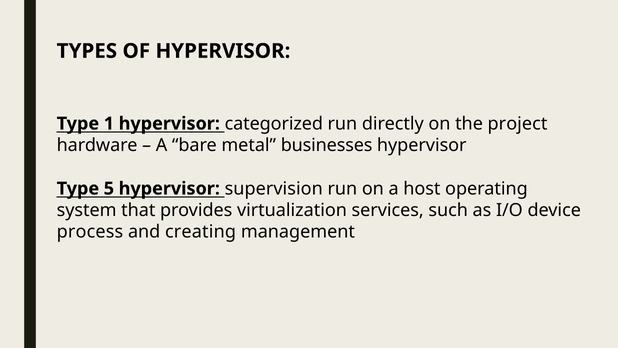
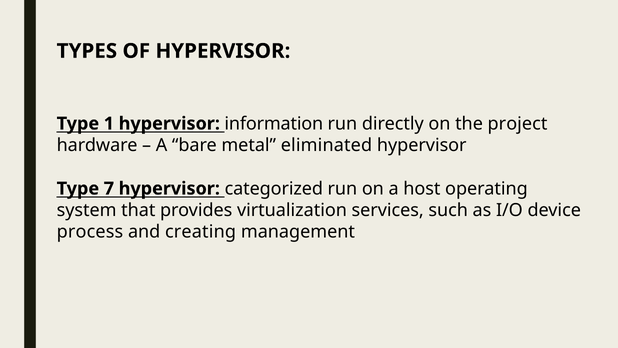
categorized: categorized -> information (274, 123)
businesses: businesses -> eliminated (326, 145)
5: 5 -> 7 (109, 188)
supervision: supervision -> categorized (274, 188)
